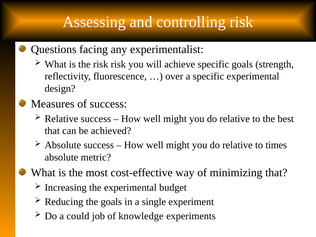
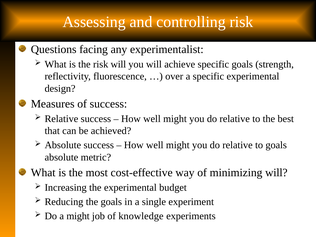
risk risk: risk -> will (118, 64)
to times: times -> goals (276, 145)
minimizing that: that -> will (276, 173)
a could: could -> might (78, 216)
